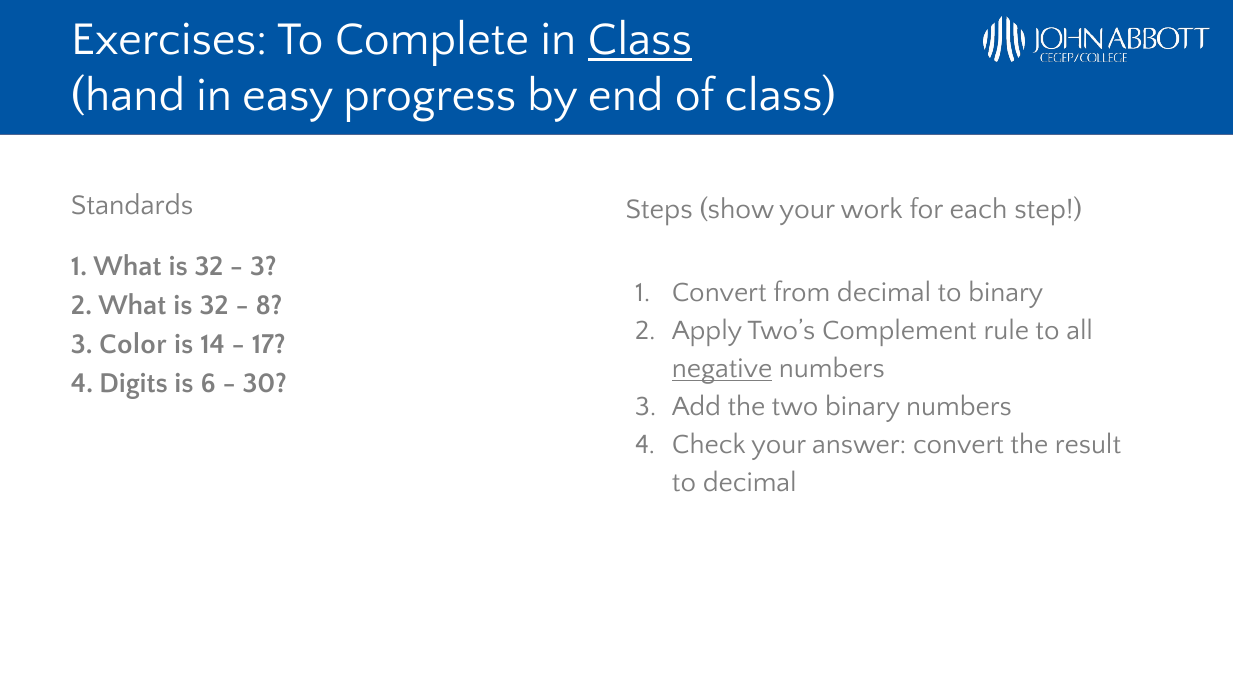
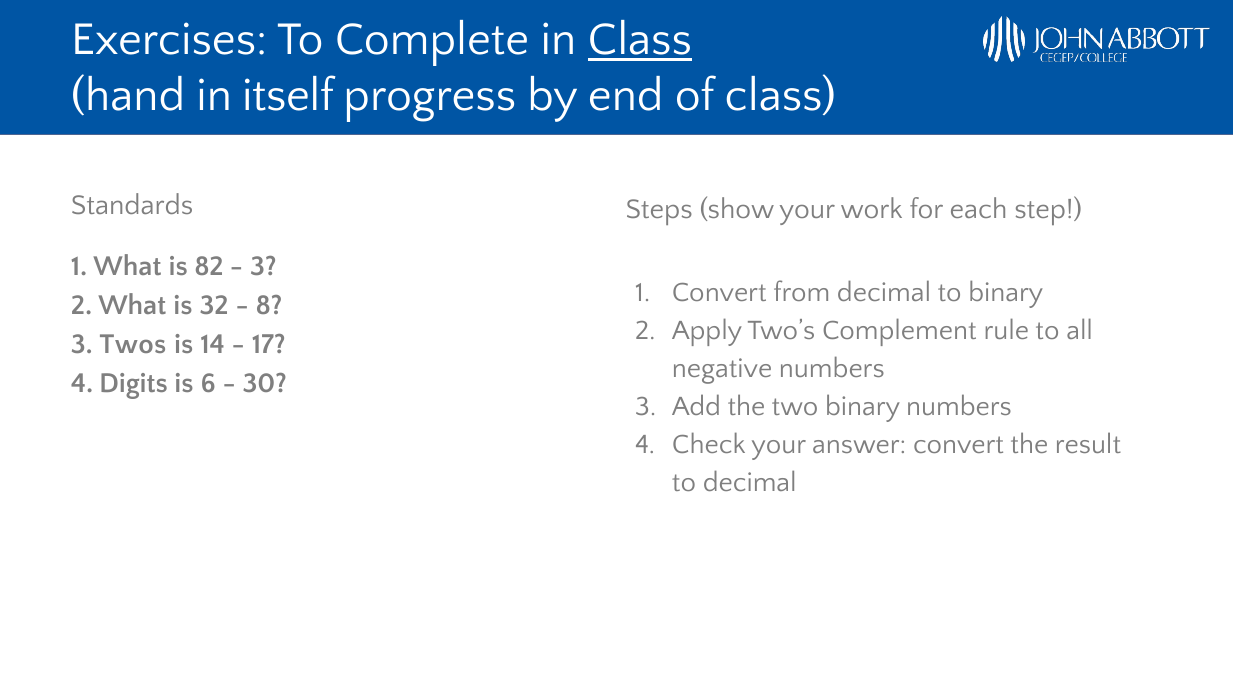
easy: easy -> itself (288, 95)
1 What is 32: 32 -> 82 (209, 266)
Color: Color -> Twos (133, 344)
negative underline: present -> none (722, 369)
